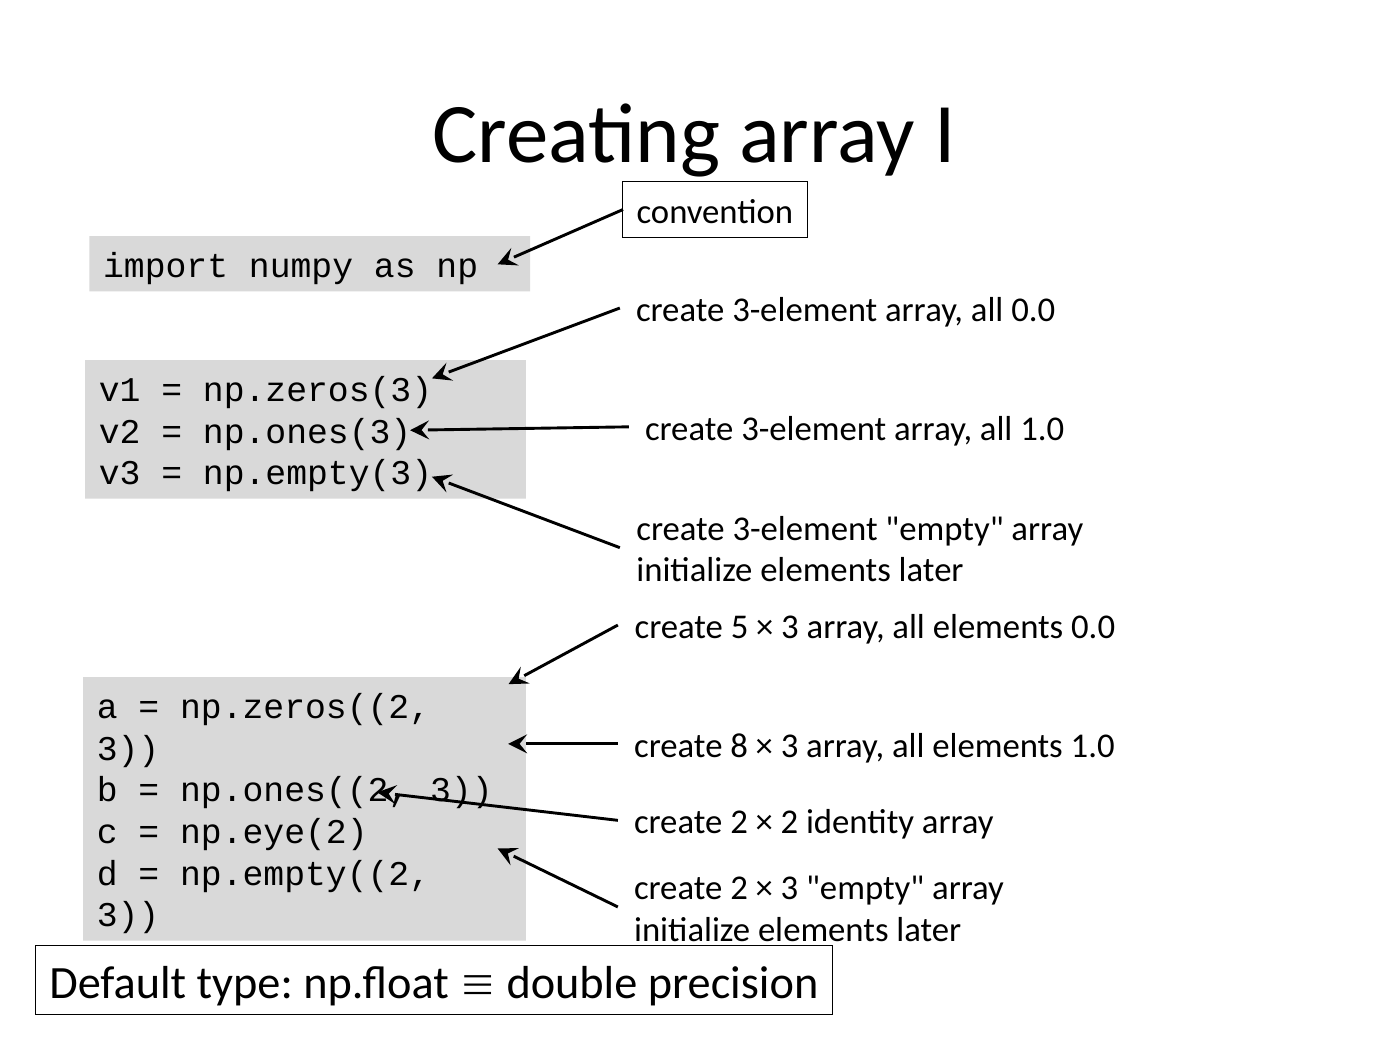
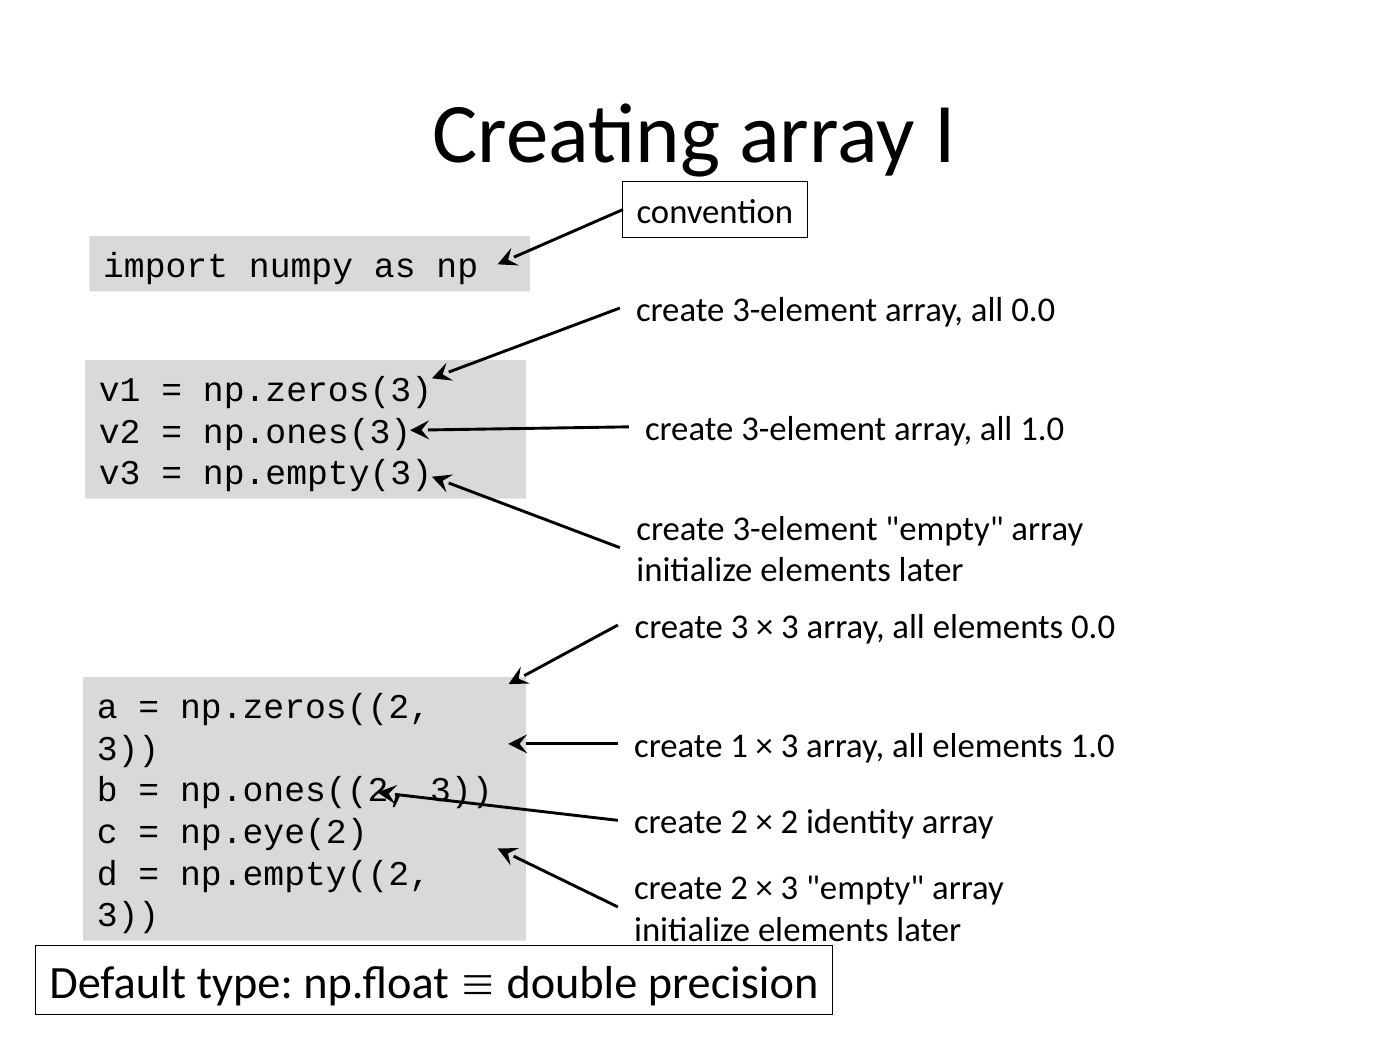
create 5: 5 -> 3 (740, 627)
8: 8 -> 1 (739, 746)
